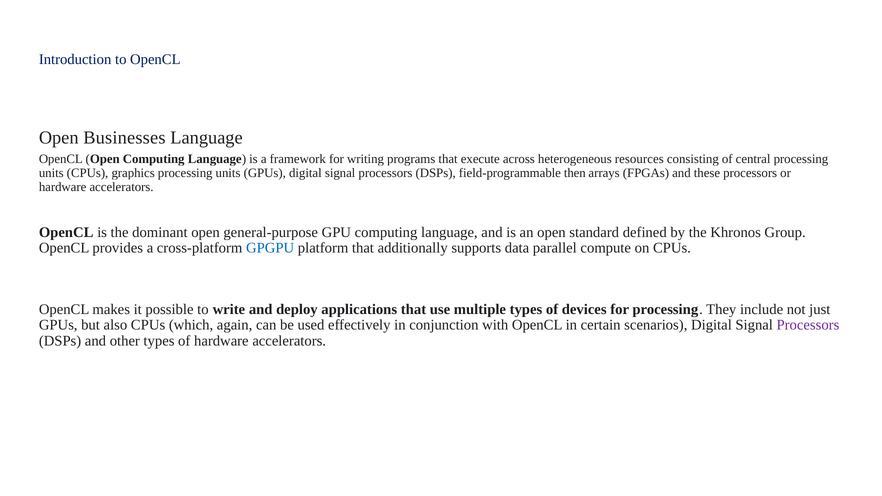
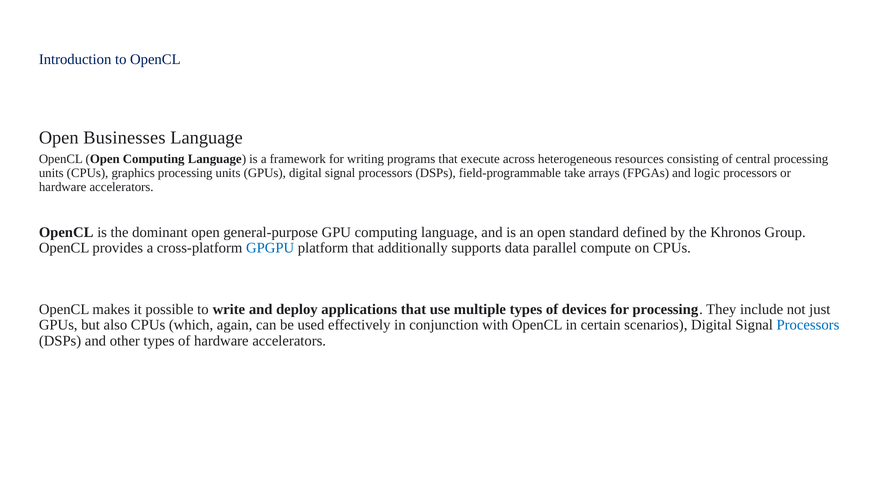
then: then -> take (575, 173)
these: these -> logic (707, 173)
Processors colour: purple -> blue (808, 325)
